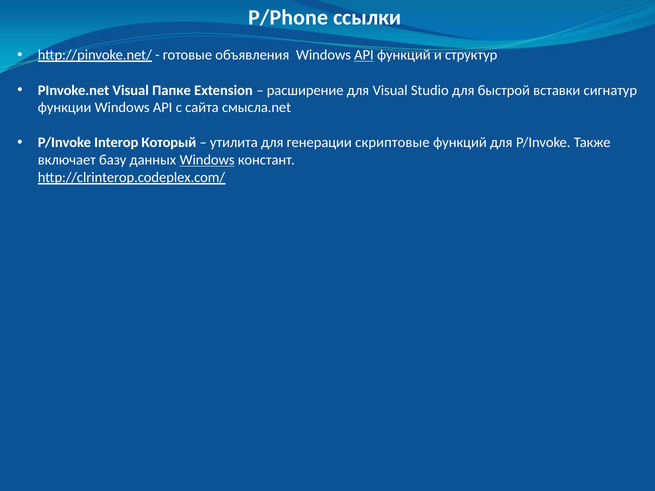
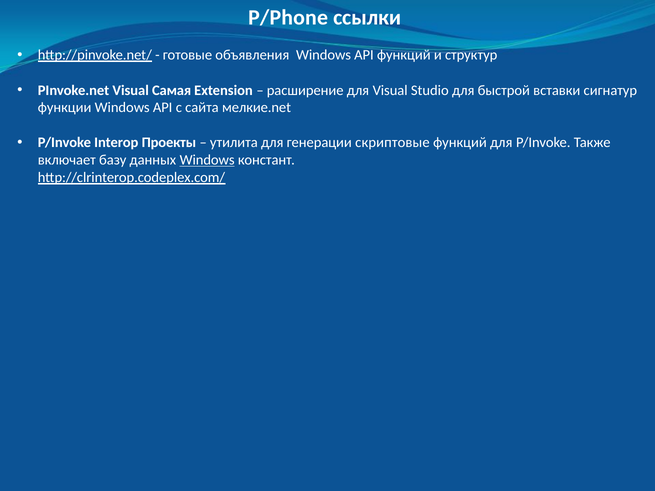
API underline: present -> none (364, 55)
Папке: Папке -> Самая (172, 90)
смысла.net: смысла.net -> мелкие.net (257, 108)
Который: Который -> Проекты (169, 143)
